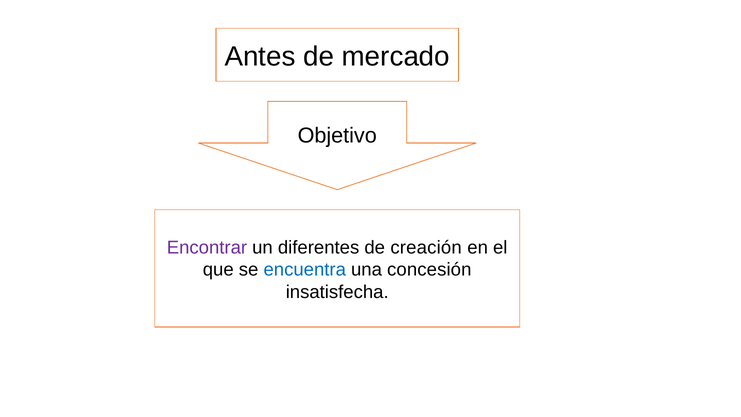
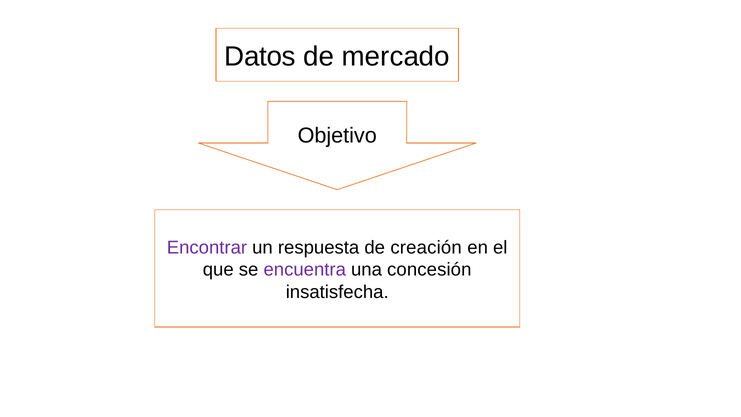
Antes: Antes -> Datos (260, 57)
diferentes: diferentes -> respuesta (319, 247)
encuentra colour: blue -> purple (305, 270)
